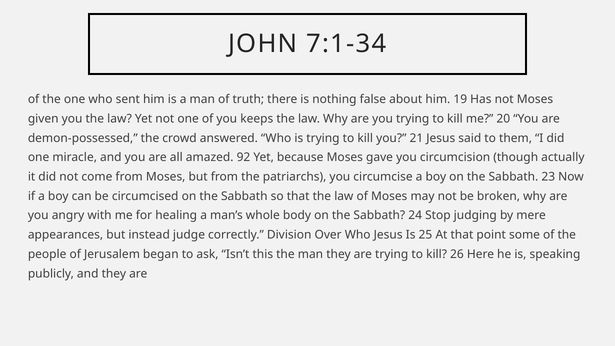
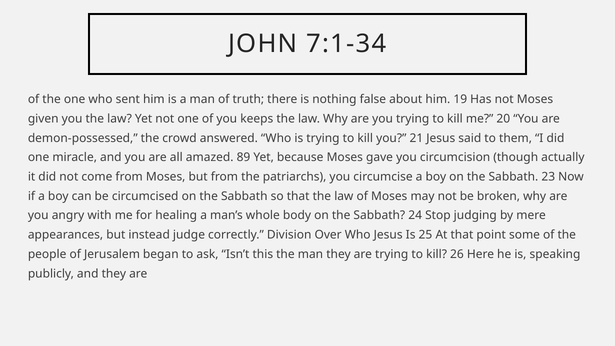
92: 92 -> 89 (243, 157)
